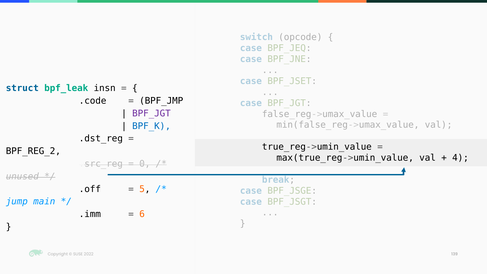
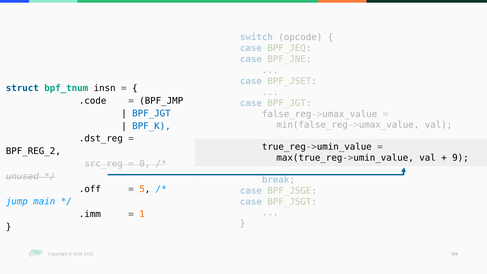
bpf_leak: bpf_leak -> bpf_tnum (66, 88)
BPF_JGT colour: purple -> blue (151, 113)
4: 4 -> 9 (460, 158)
6: 6 -> 1 (142, 214)
